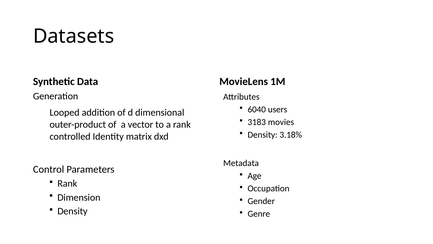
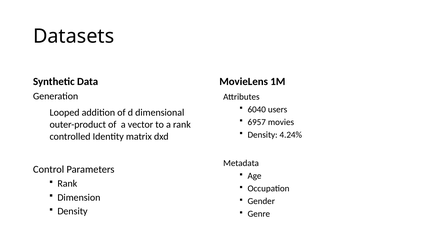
3183: 3183 -> 6957 (257, 122)
3.18%: 3.18% -> 4.24% (291, 135)
